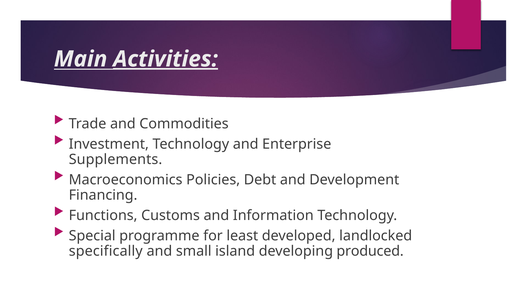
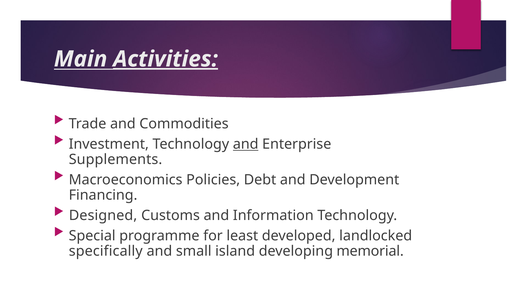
and underline: none -> present (246, 144)
Functions: Functions -> Designed (103, 216)
produced: produced -> memorial (370, 252)
